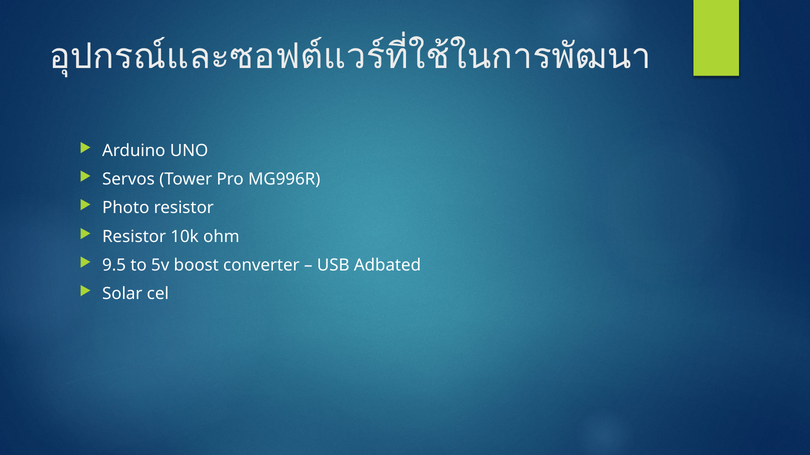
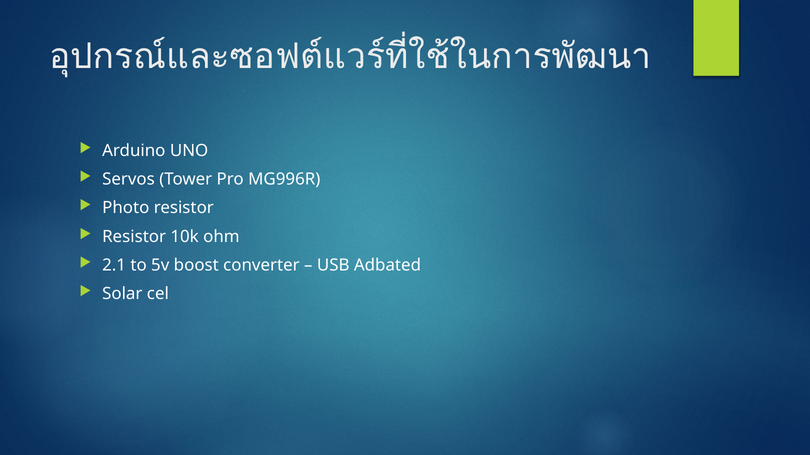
9.5: 9.5 -> 2.1 (114, 266)
